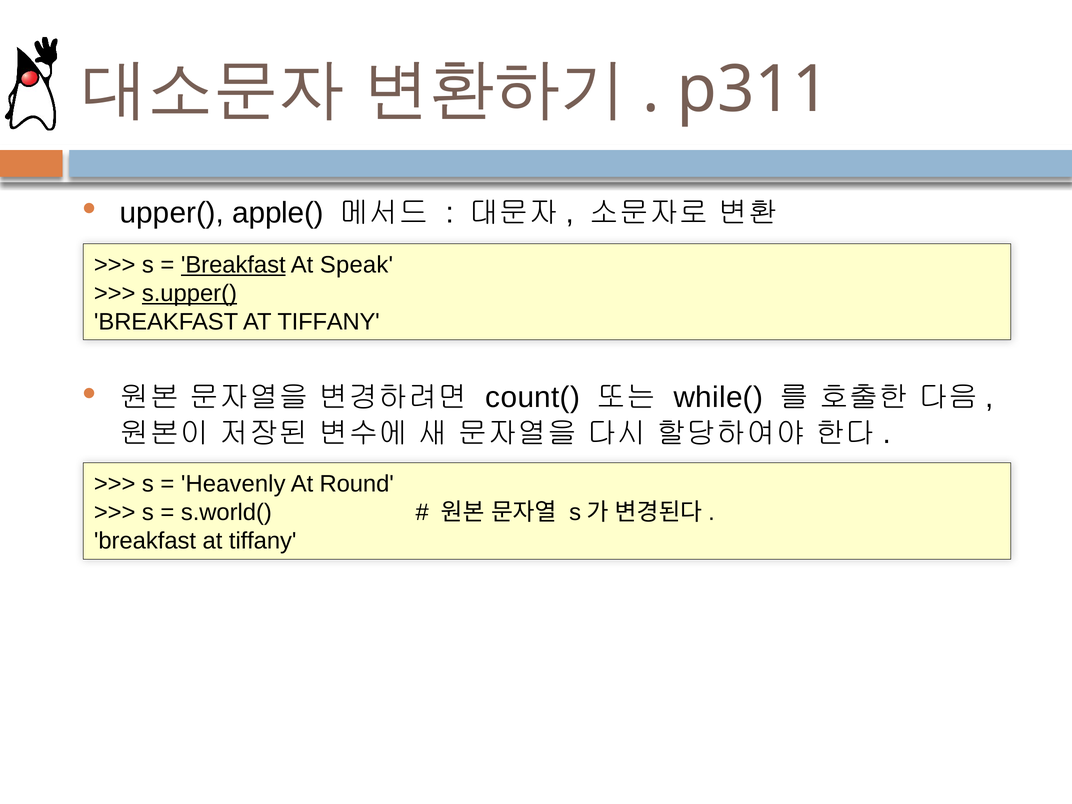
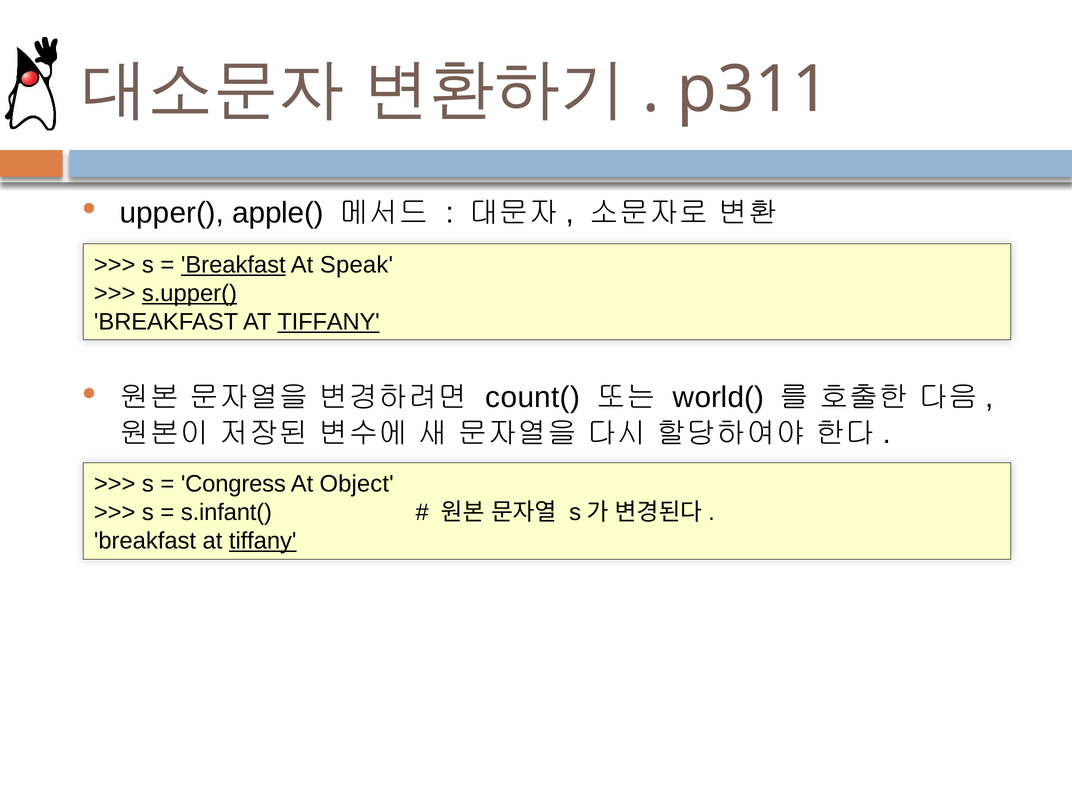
TIFFANY underline: none -> present (329, 322)
while(: while( -> world( (718, 398)
Heavenly: Heavenly -> Congress (233, 484)
Round: Round -> Object (357, 484)
s.world(: s.world( -> s.infant( (226, 513)
tiffany underline: none -> present (263, 541)
